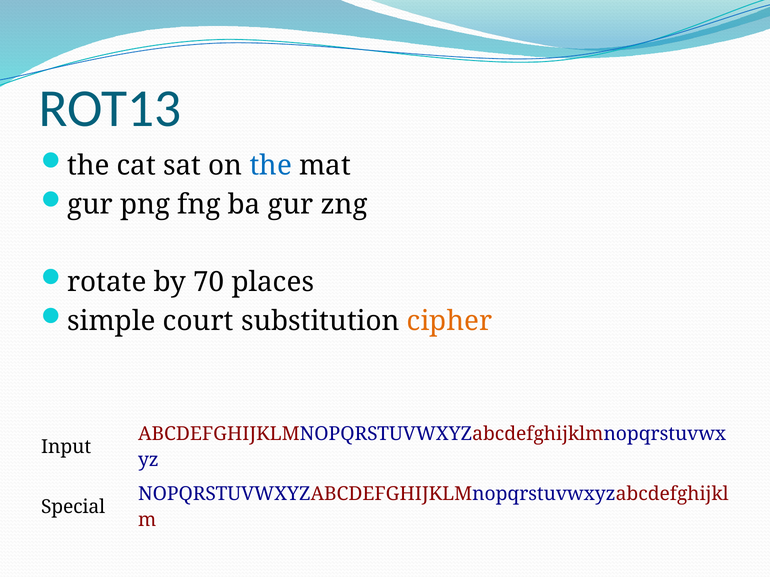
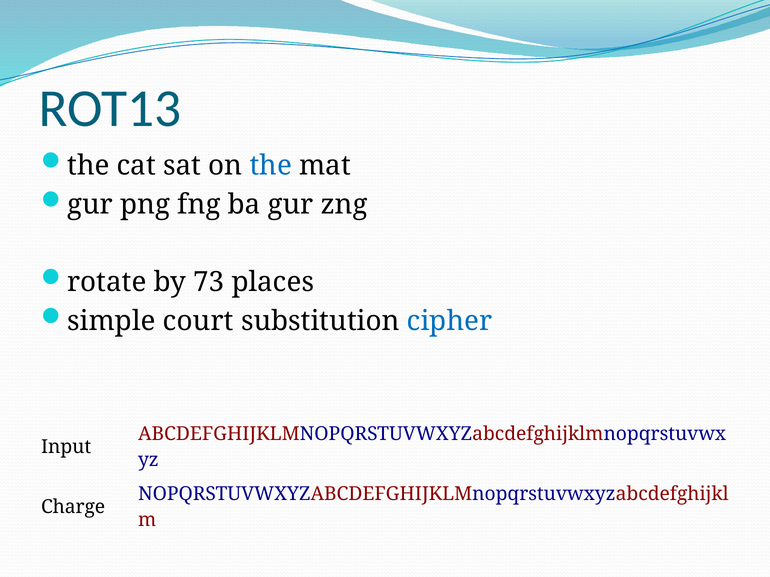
70: 70 -> 73 (209, 282)
cipher colour: orange -> blue (450, 321)
Special: Special -> Charge (73, 507)
